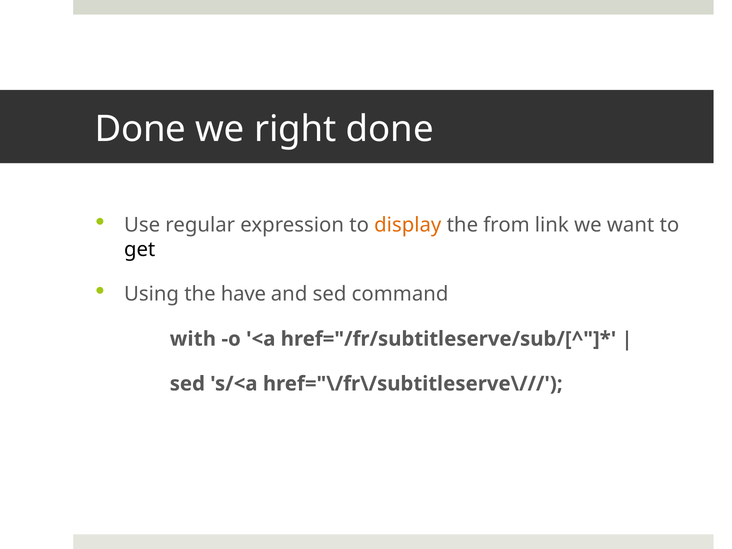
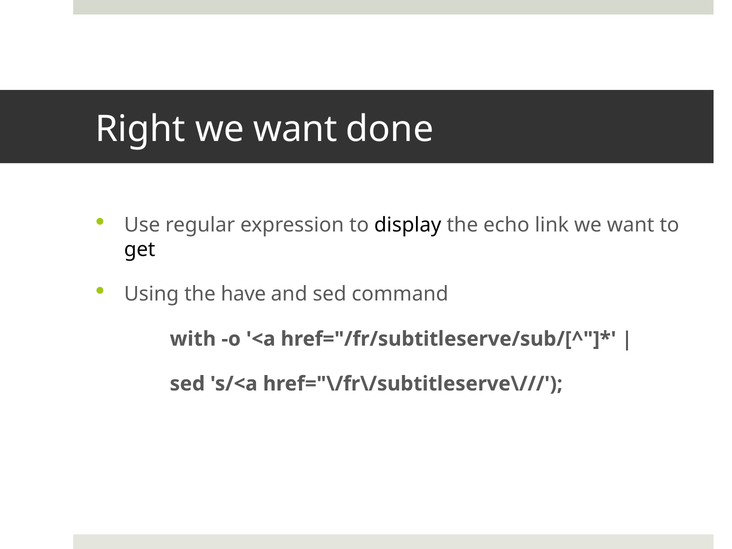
Done: Done -> Right (140, 129)
right: right -> want (295, 129)
display colour: orange -> black (408, 225)
from: from -> echo (506, 225)
